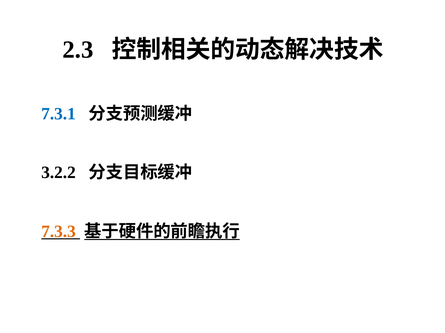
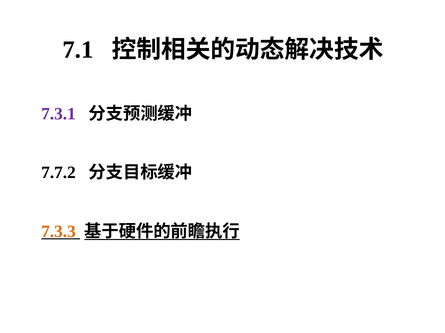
2.3: 2.3 -> 7.1 (78, 50)
7.3.1 colour: blue -> purple (58, 114)
3.2.2: 3.2.2 -> 7.7.2 (58, 173)
